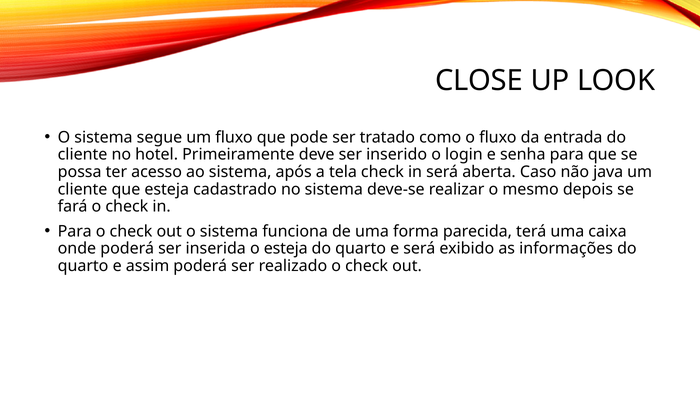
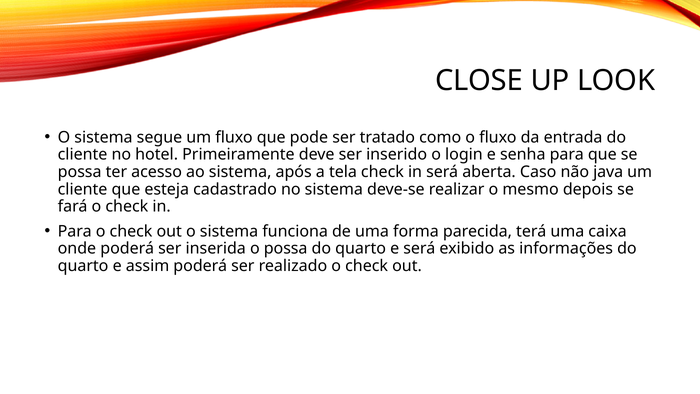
o esteja: esteja -> possa (286, 248)
